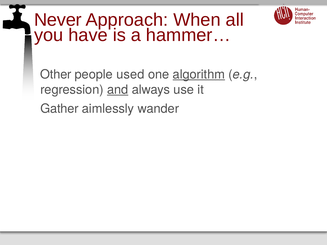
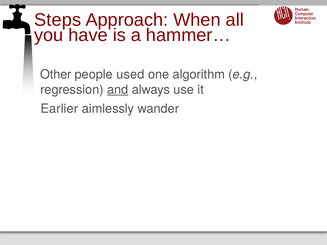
Never: Never -> Steps (58, 20)
algorithm underline: present -> none (199, 75)
Gather: Gather -> Earlier (59, 109)
